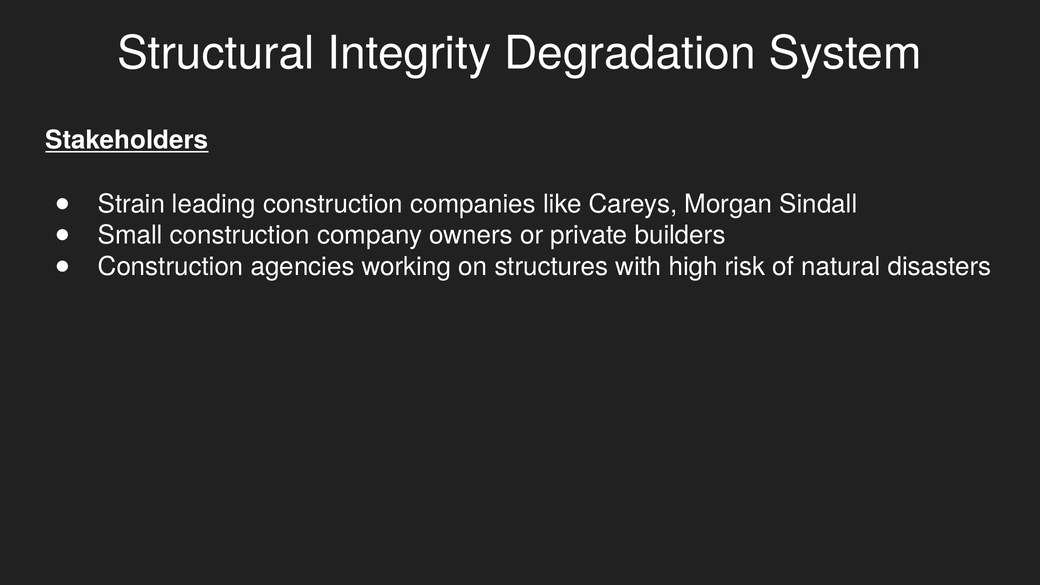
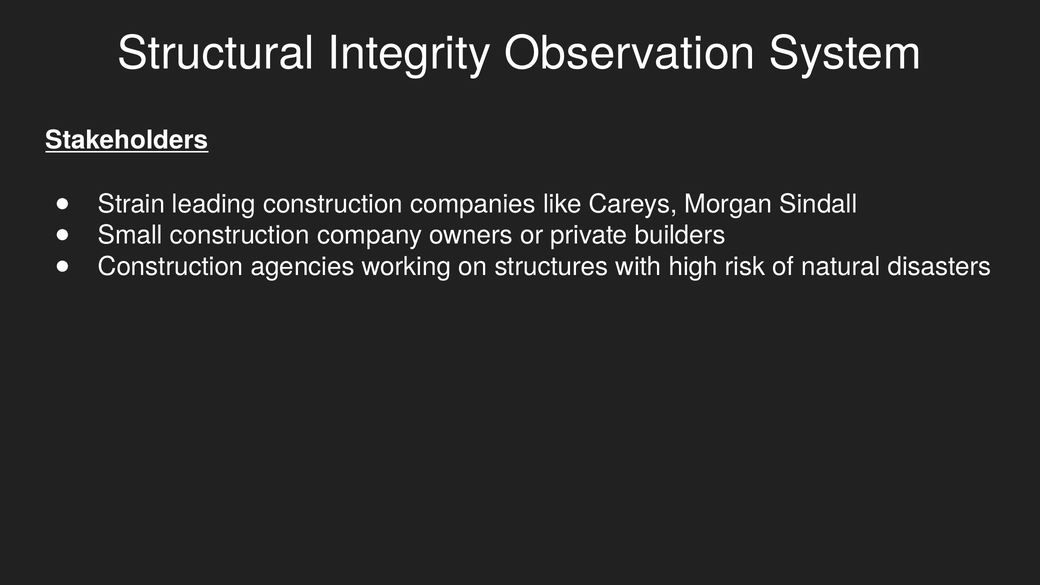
Degradation: Degradation -> Observation (630, 53)
